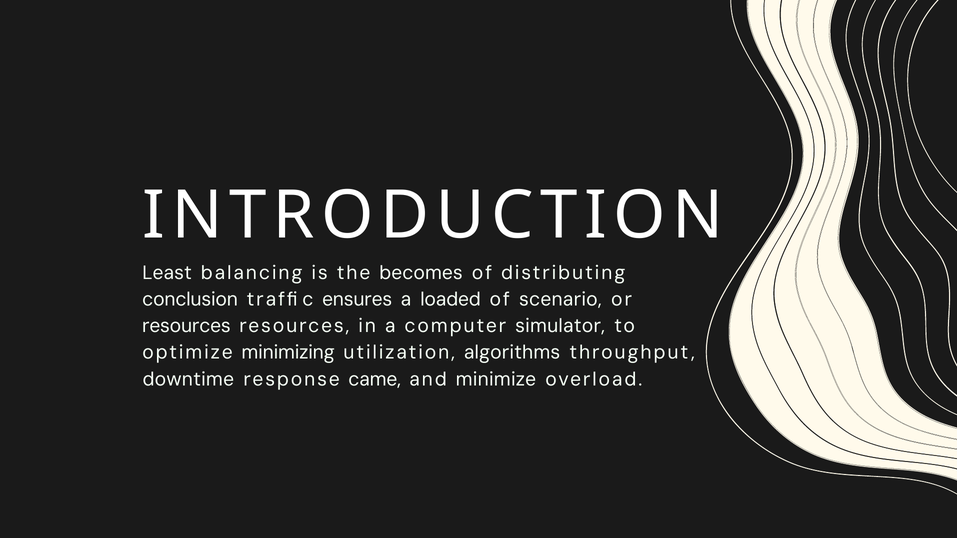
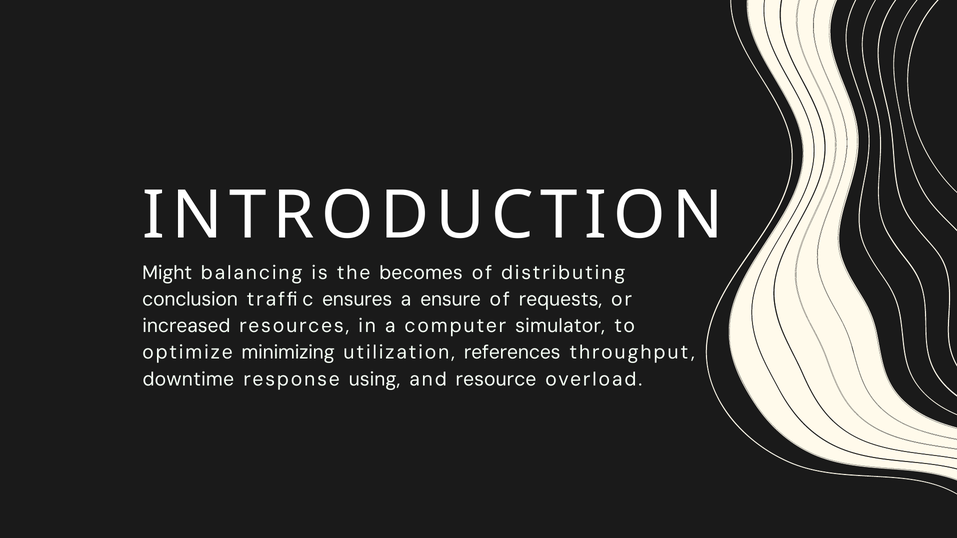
Least: Least -> Might (167, 273)
loaded: loaded -> ensure (451, 300)
scenario: scenario -> requests (560, 300)
resources: resources -> increased (186, 326)
algorithms: algorithms -> references (512, 353)
came: came -> using (375, 379)
minimize: minimize -> resource (496, 379)
